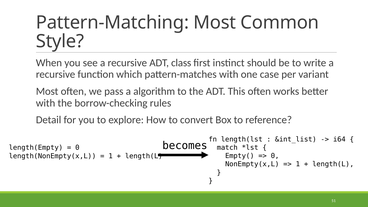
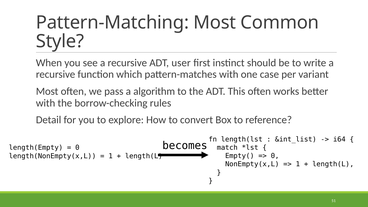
class: class -> user (181, 63)
